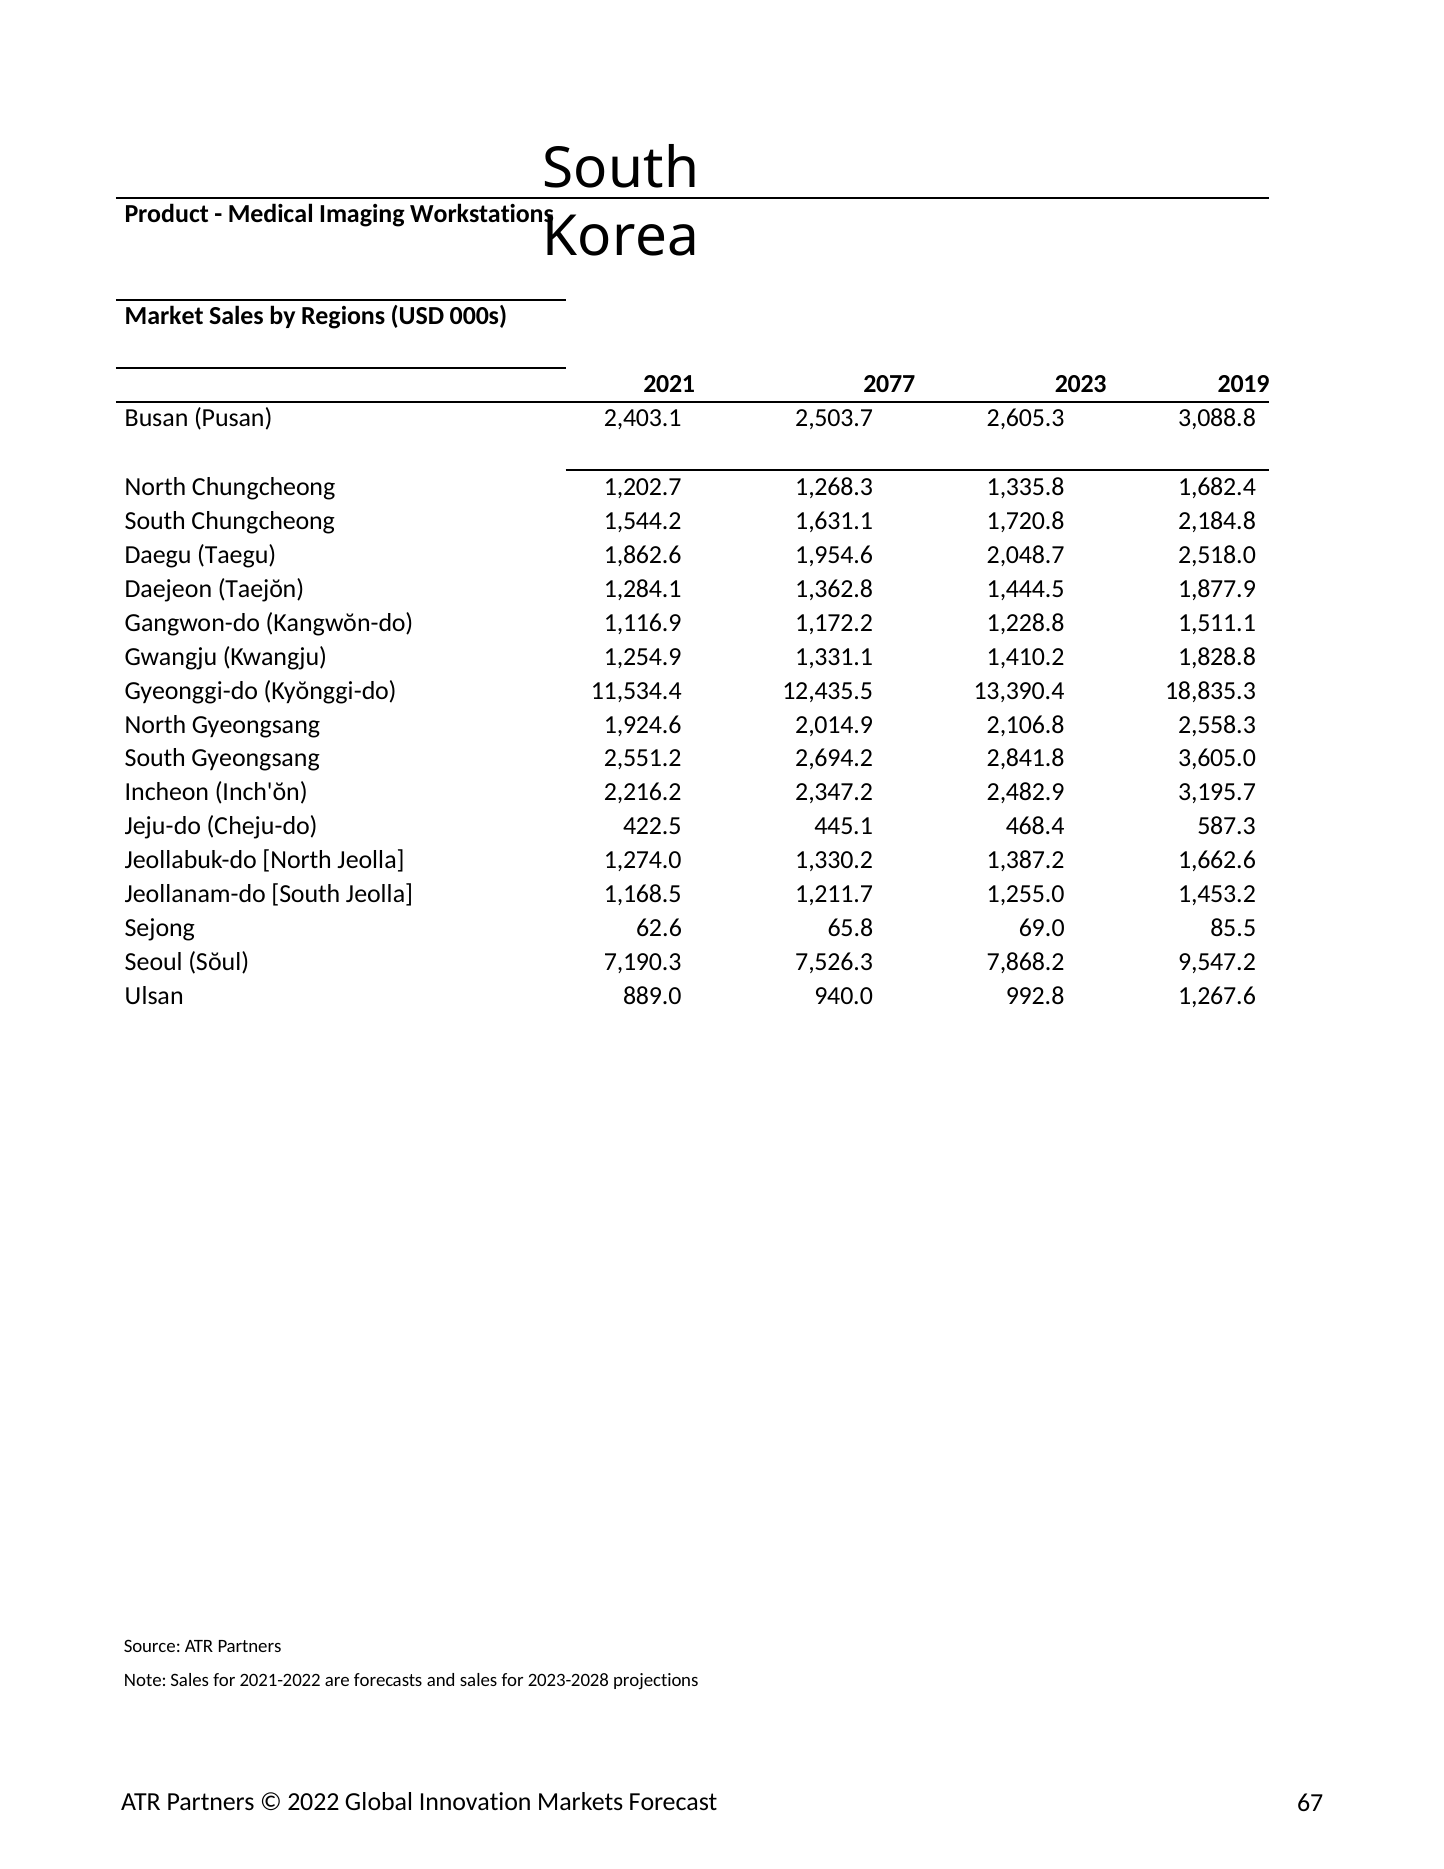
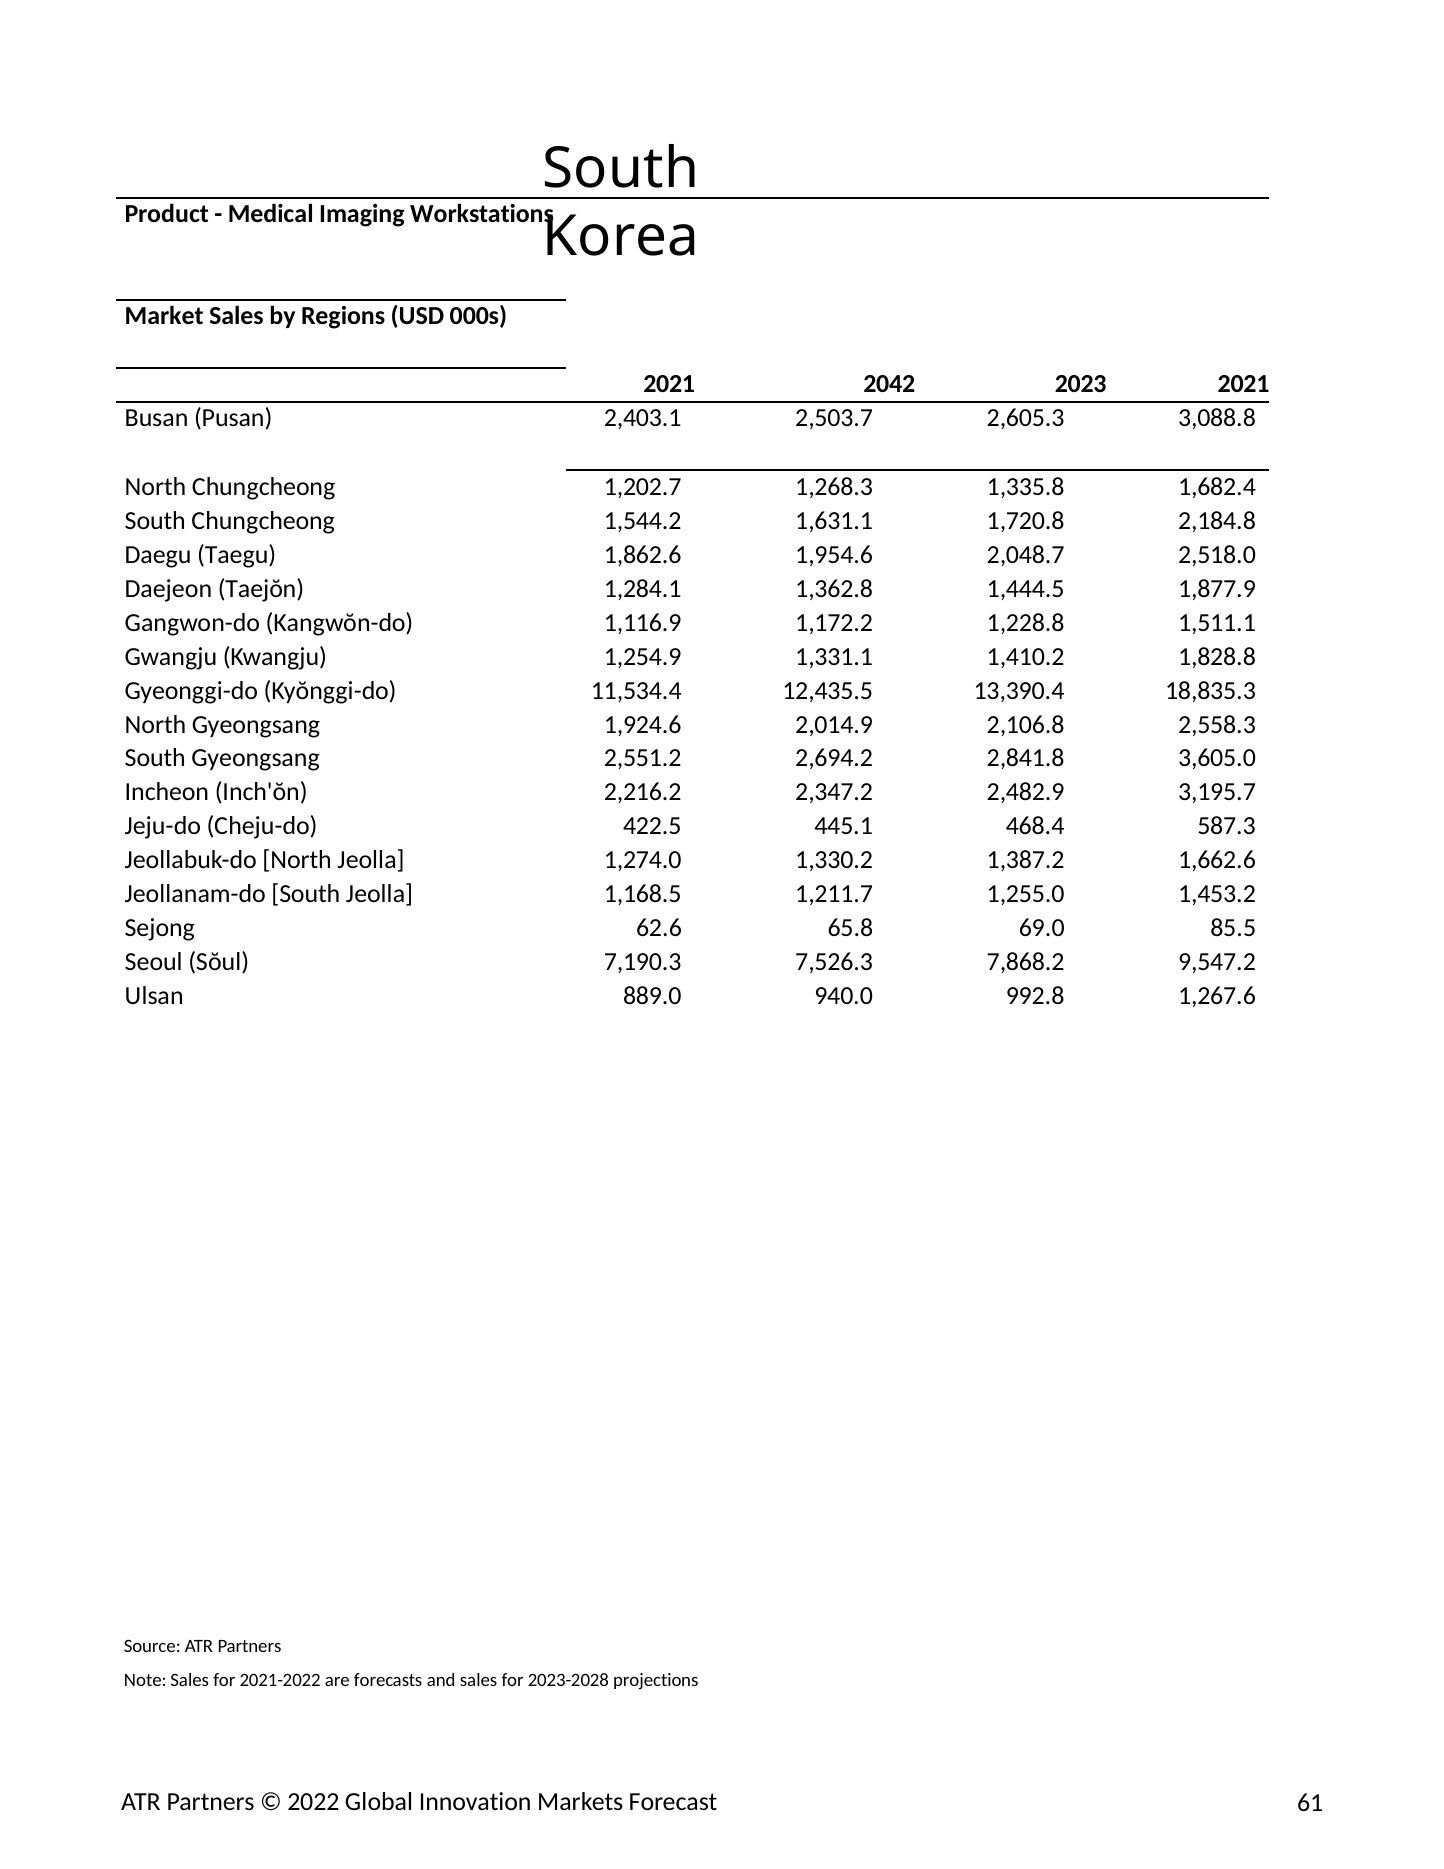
2077: 2077 -> 2042 (889, 384)
2023 2019: 2019 -> 2021 (1244, 384)
67: 67 -> 61 (1310, 1802)
